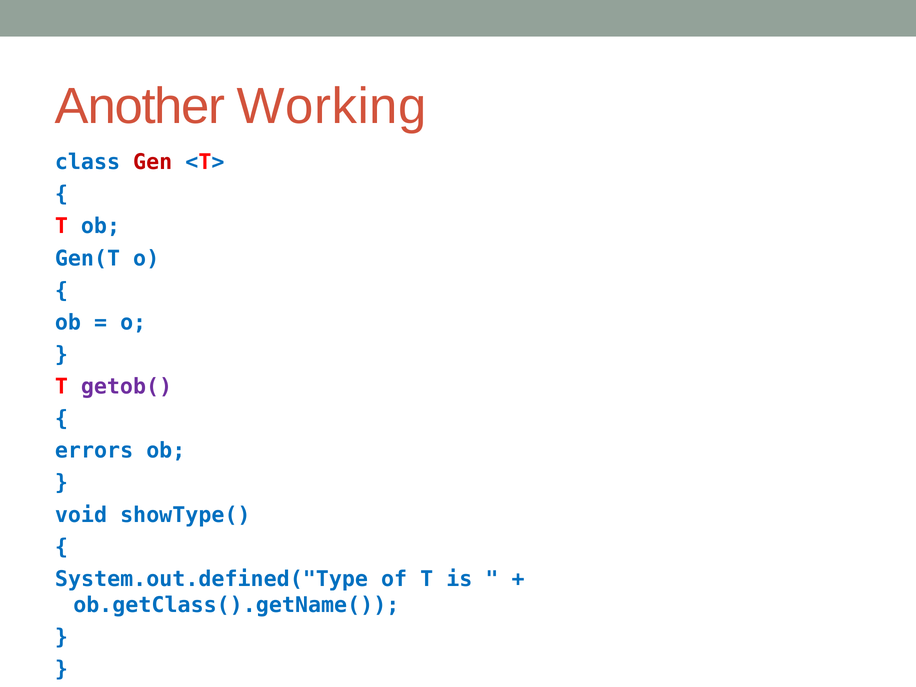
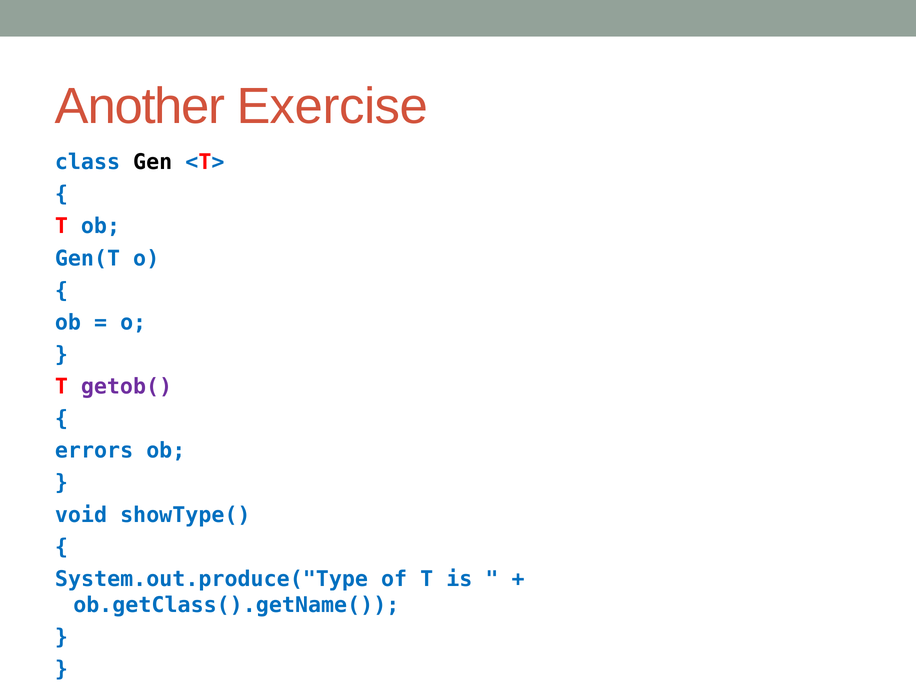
Working: Working -> Exercise (332, 107)
Gen colour: red -> black (153, 162)
System.out.defined("Type: System.out.defined("Type -> System.out.produce("Type (211, 579)
